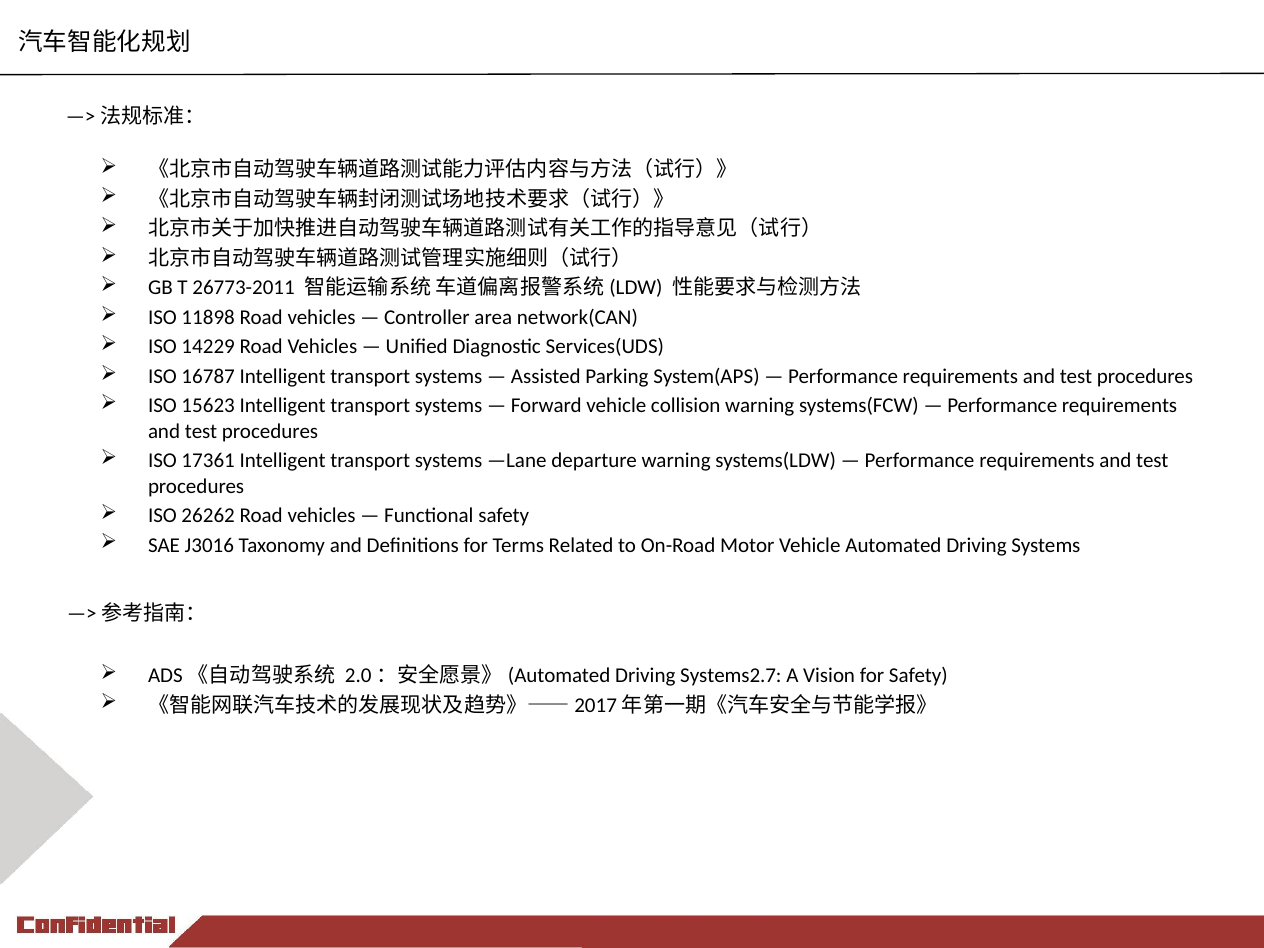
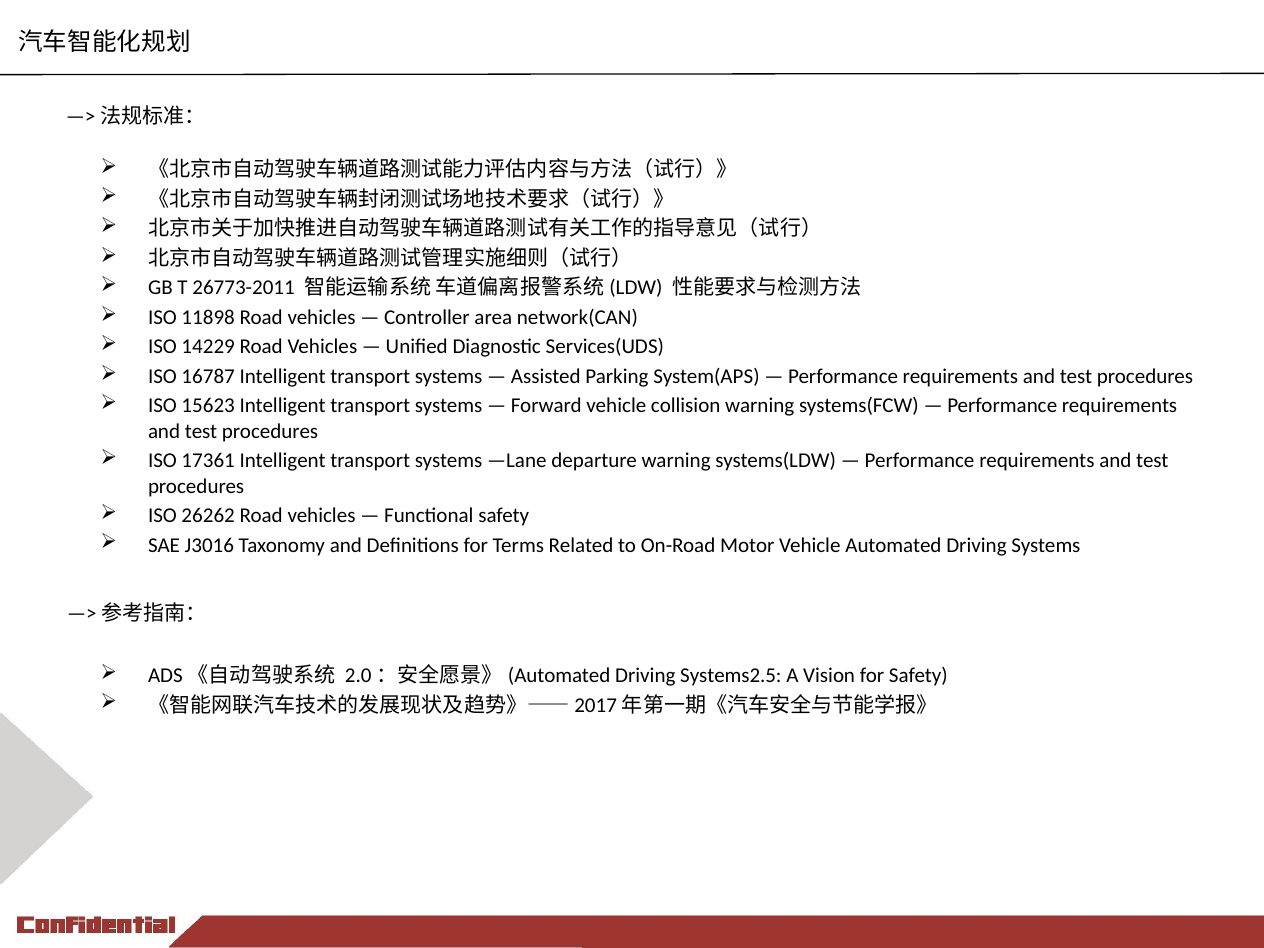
Systems2.7: Systems2.7 -> Systems2.5 (731, 676)
